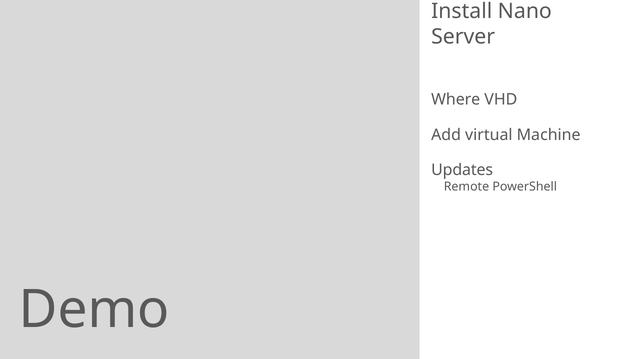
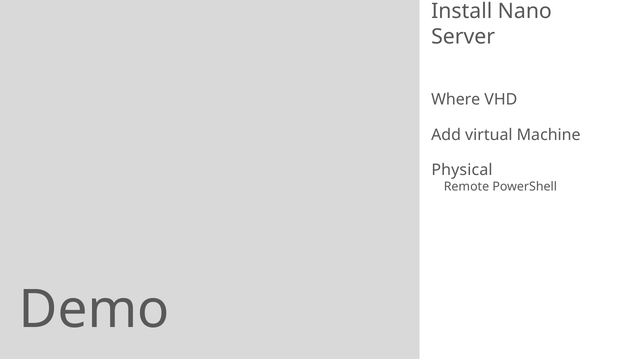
Updates: Updates -> Physical (462, 170)
